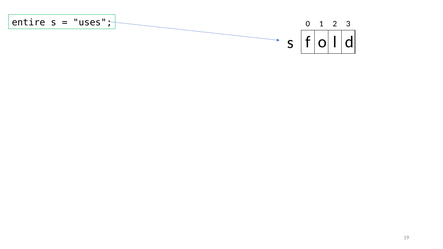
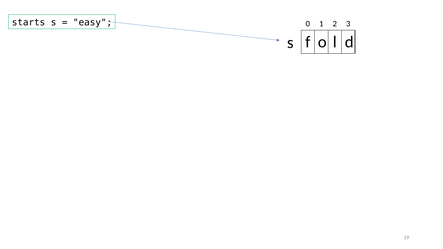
entire: entire -> starts (29, 22)
uses: uses -> easy (93, 22)
